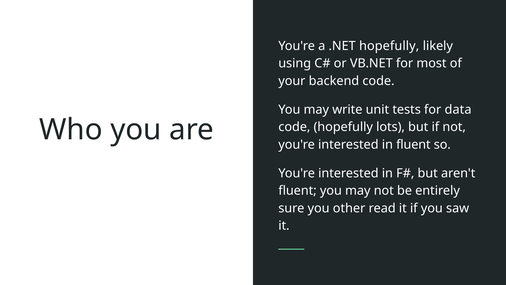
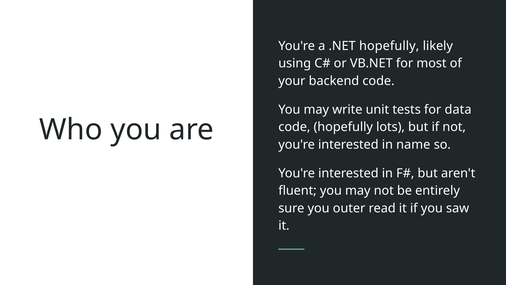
in fluent: fluent -> name (413, 144)
other: other -> outer (349, 208)
